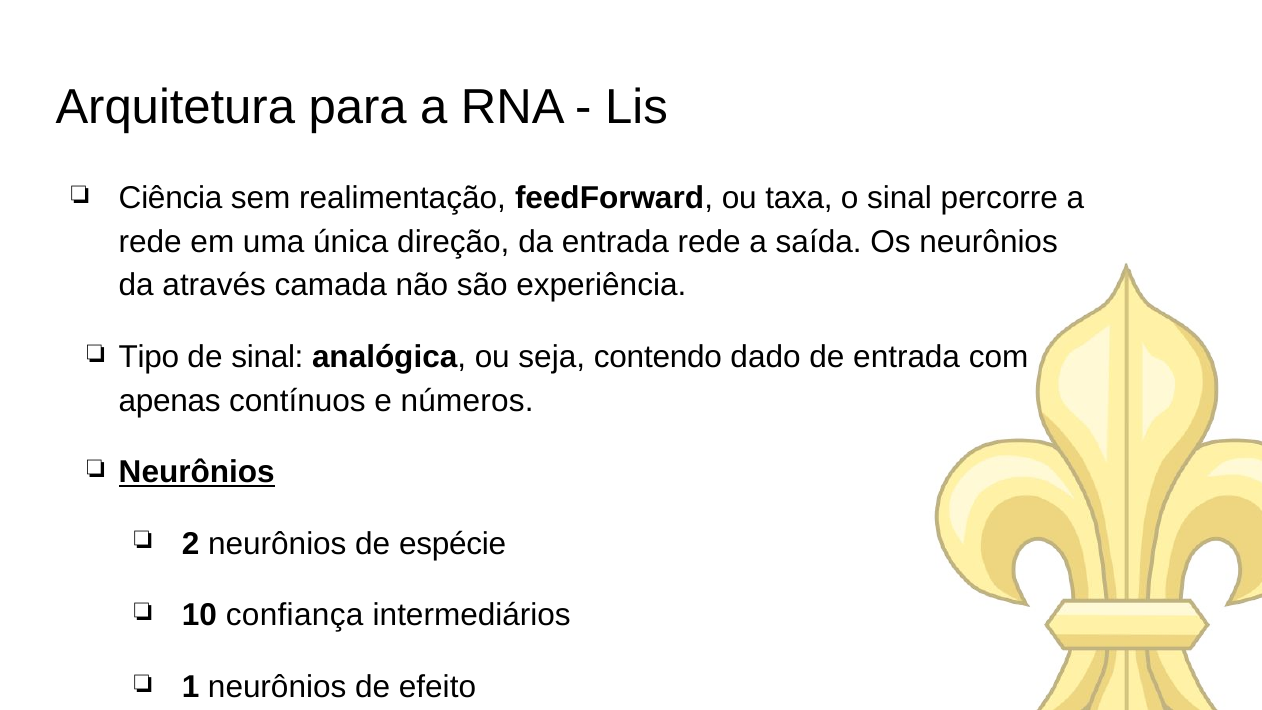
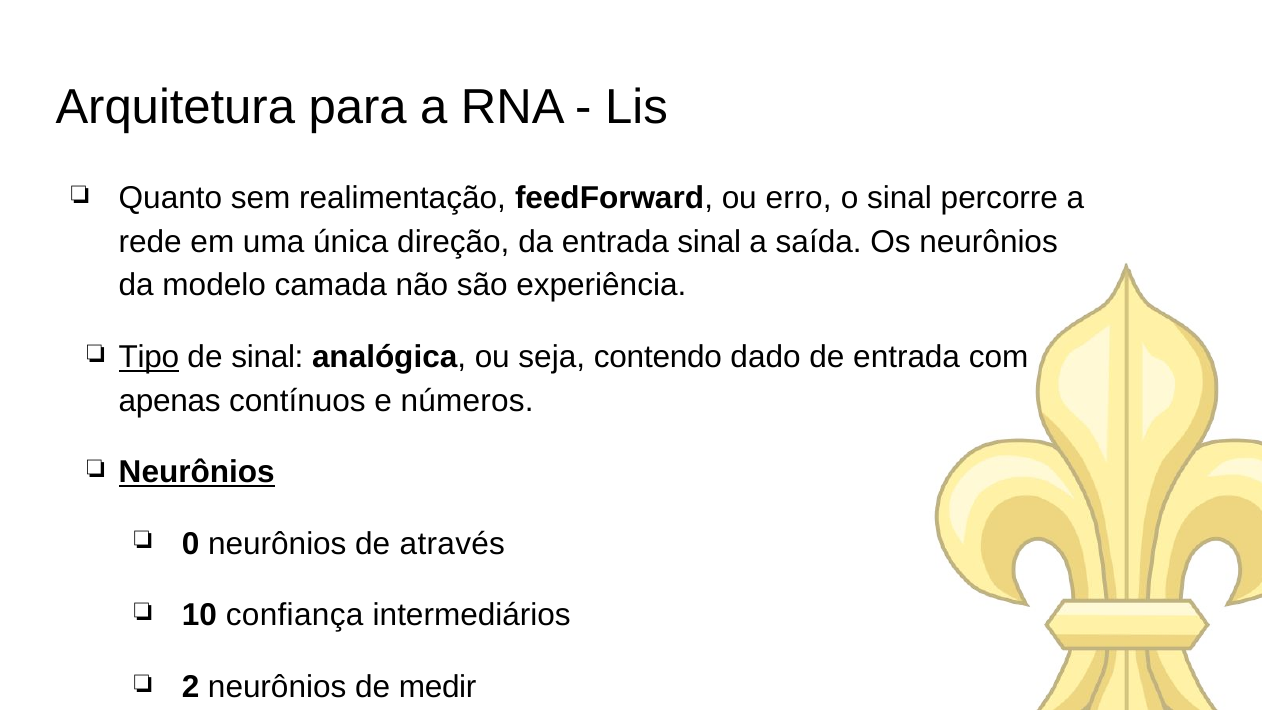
Ciência: Ciência -> Quanto (170, 198)
taxa: taxa -> erro (799, 198)
entrada rede: rede -> sinal (709, 242)
através: através -> modelo (214, 286)
Tipo underline: none -> present (149, 357)
2: 2 -> 0 (191, 544)
espécie: espécie -> através (452, 544)
1: 1 -> 2 (191, 687)
efeito: efeito -> medir (438, 687)
